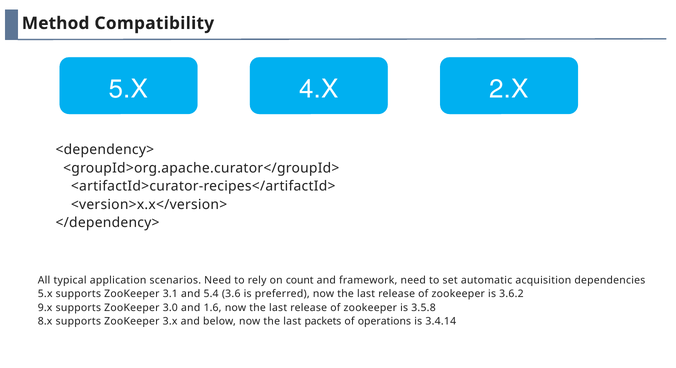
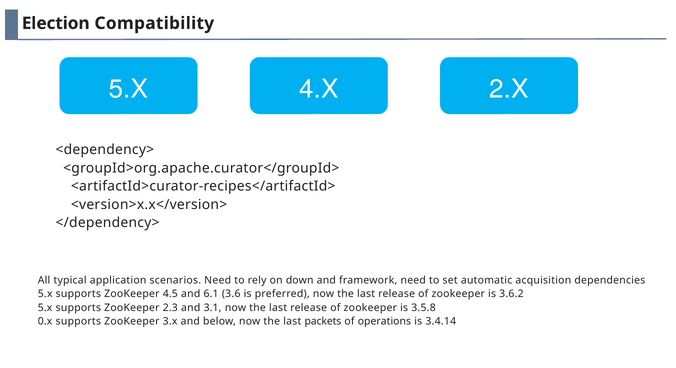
Method: Method -> Election (56, 23)
count: count -> down (300, 281)
3.1: 3.1 -> 4.5 (170, 294)
5.4: 5.4 -> 6.1 (211, 294)
9.x: 9.x -> 5.x (45, 308)
3.0: 3.0 -> 2.3 (170, 308)
1.6: 1.6 -> 3.1 (213, 308)
8.x: 8.x -> 0.x (45, 322)
